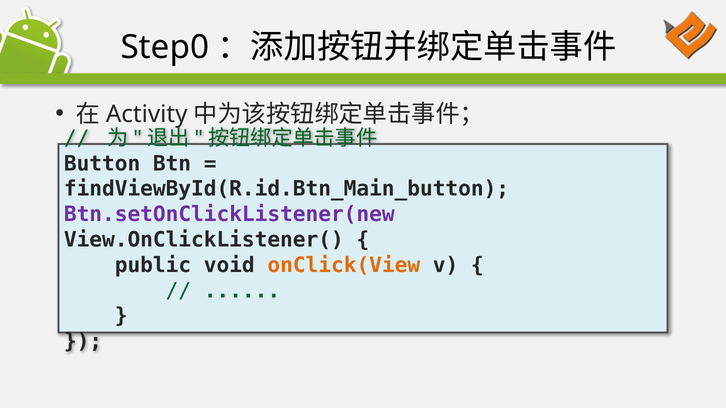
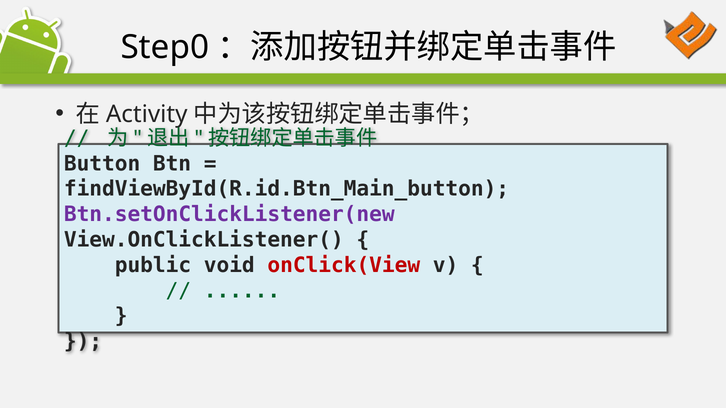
onClick(View colour: orange -> red (344, 265)
